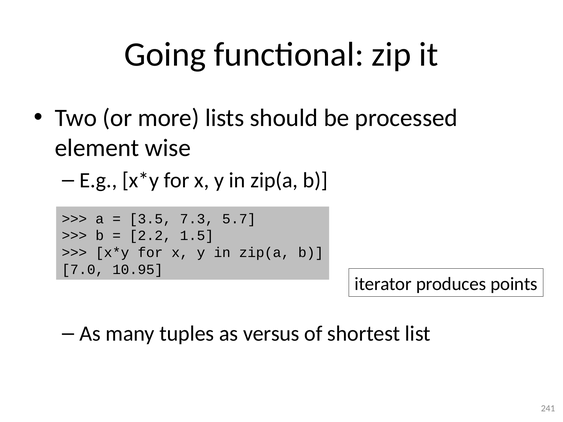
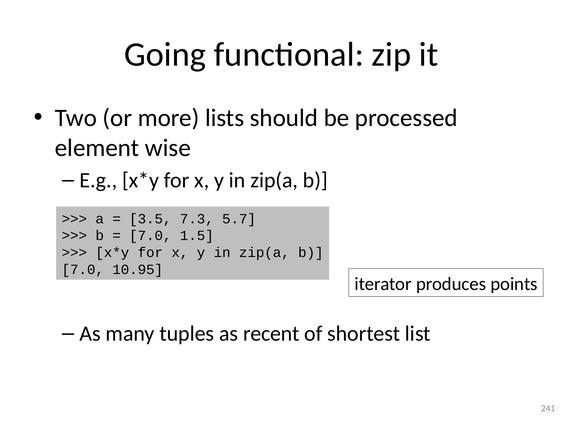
2.2: 2.2 -> 7.0 (150, 236)
versus: versus -> recent (271, 334)
